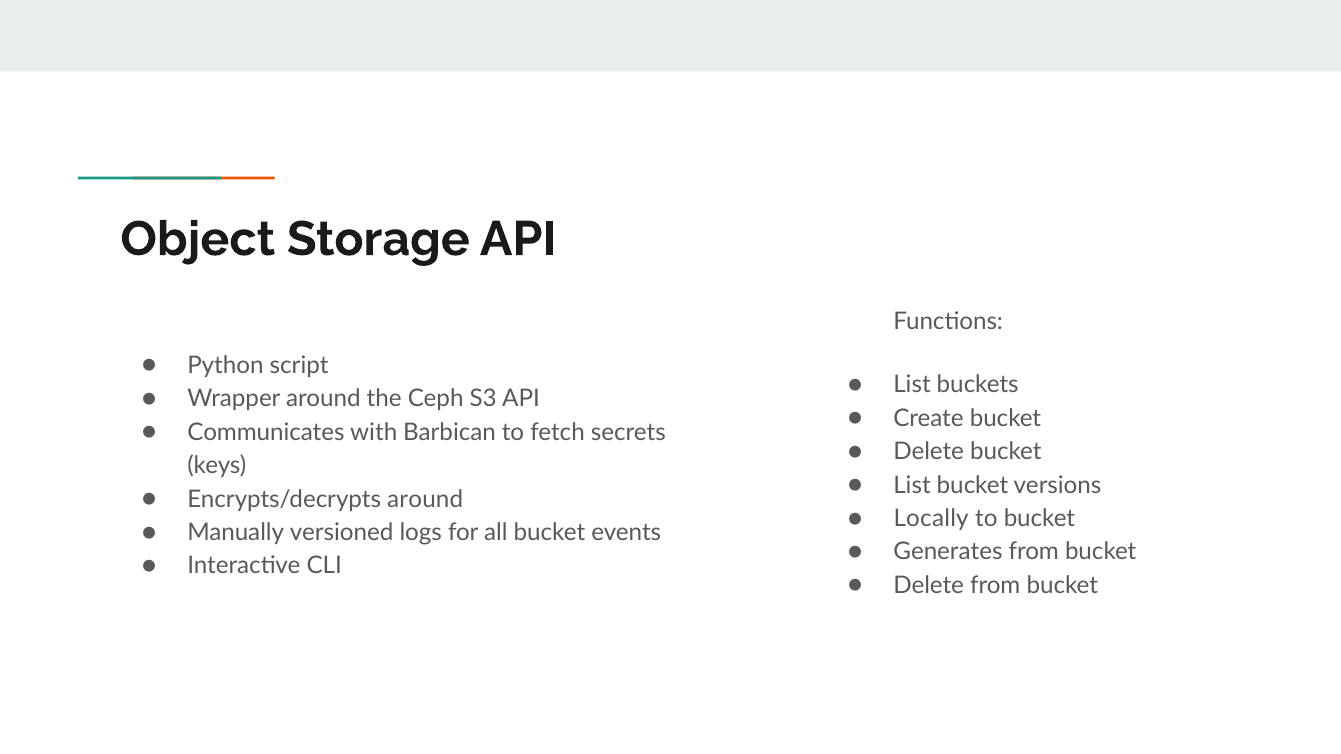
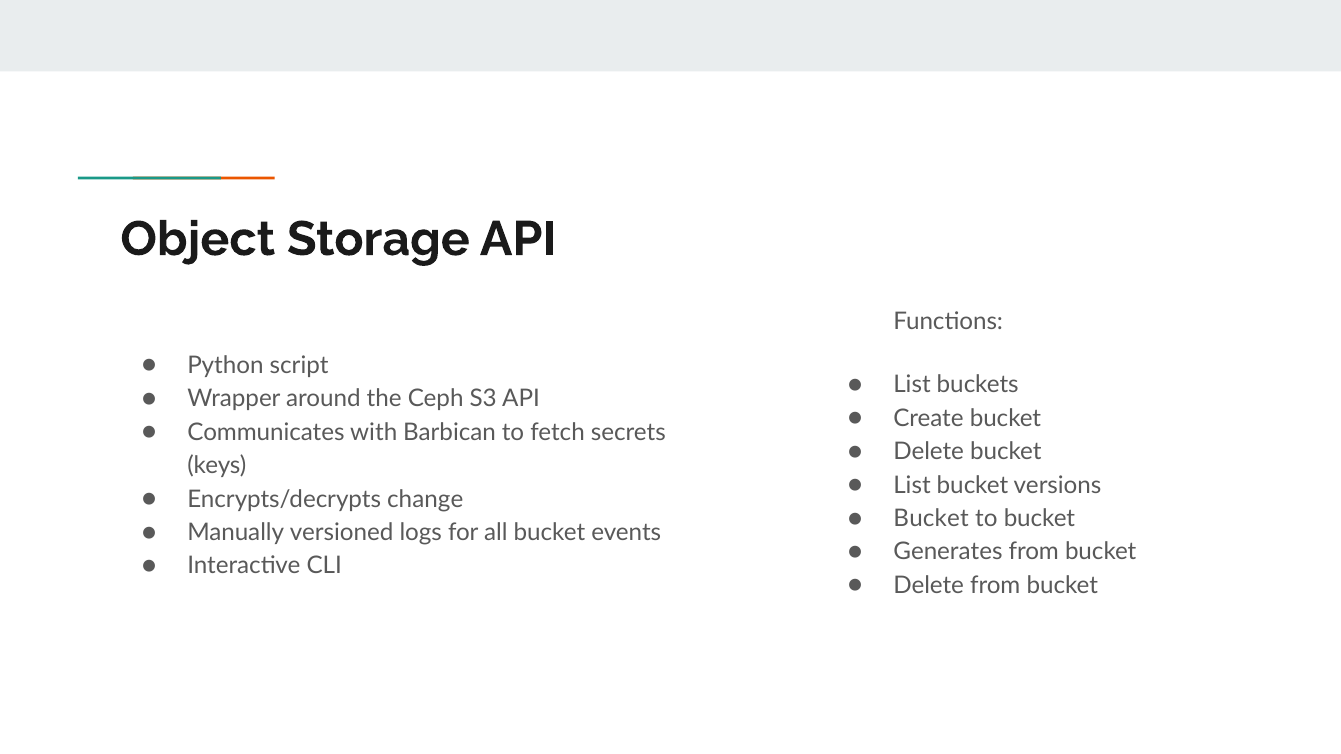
Encrypts/decrypts around: around -> change (425, 499)
Locally: Locally -> Bucket (931, 519)
